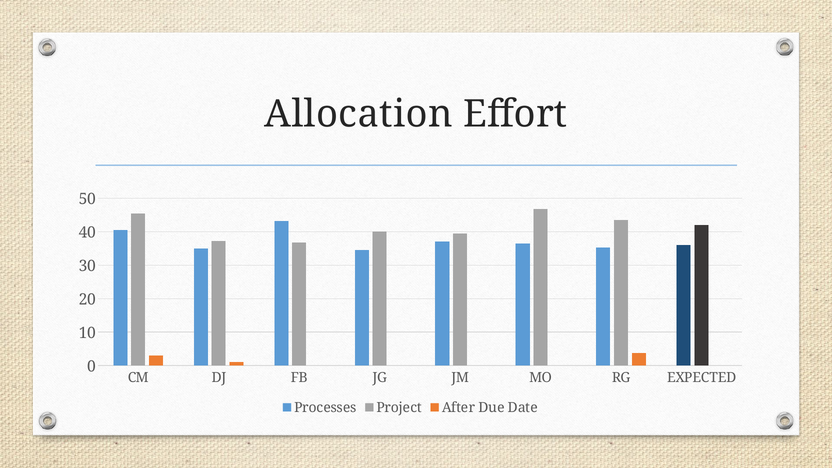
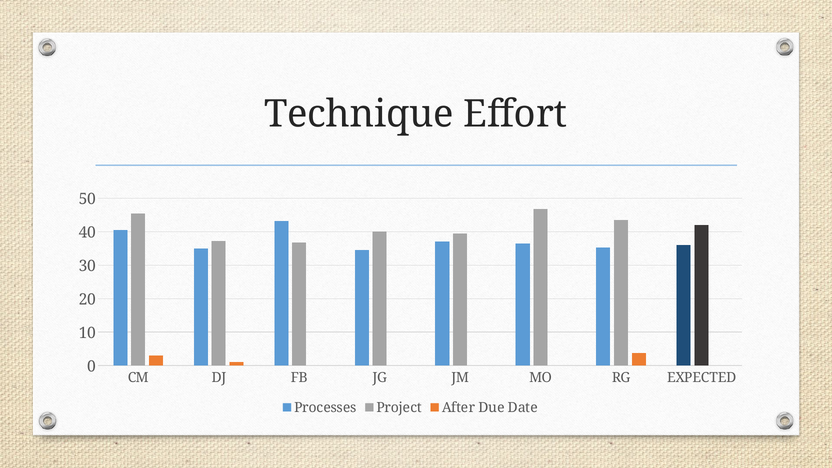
Allocation: Allocation -> Technique (359, 114)
